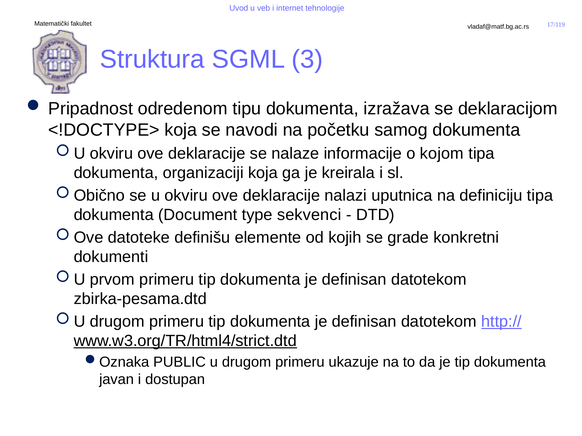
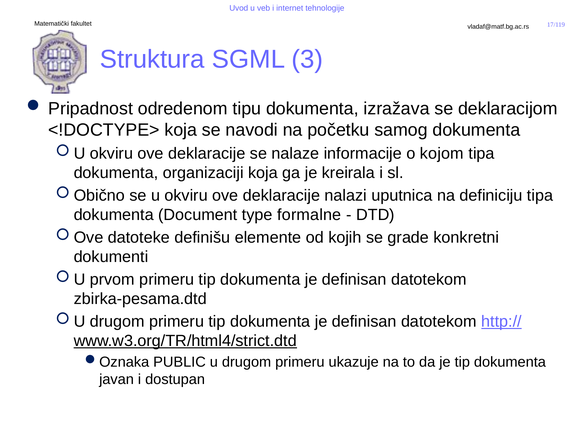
sekvenci: sekvenci -> formalne (309, 215)
